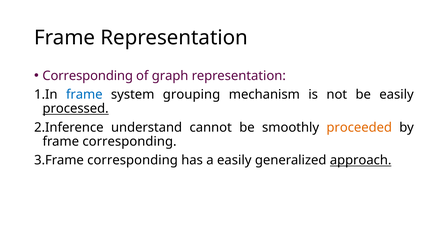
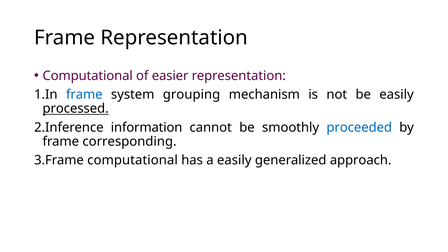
Corresponding: Corresponding -> Computational (88, 76)
graph: graph -> easier (170, 76)
understand: understand -> information (147, 127)
proceeded colour: orange -> blue (359, 127)
corresponding: corresponding -> computational (133, 160)
approach underline: present -> none (361, 160)
